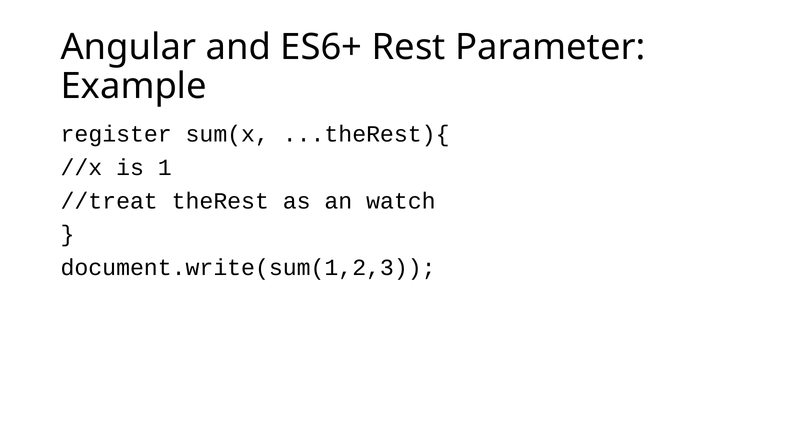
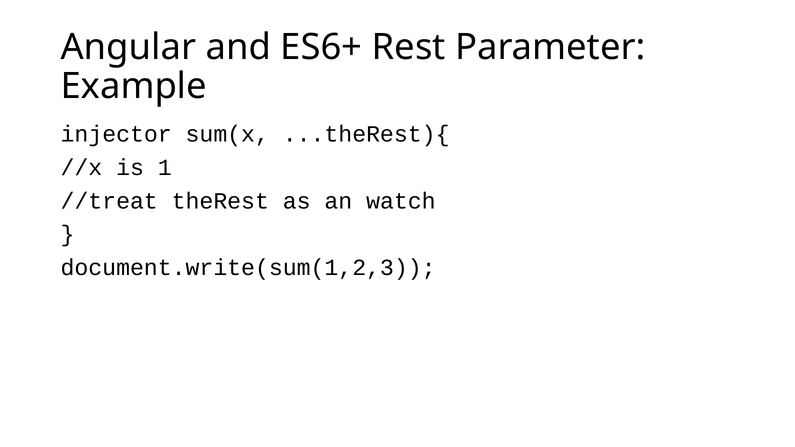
register: register -> injector (116, 134)
